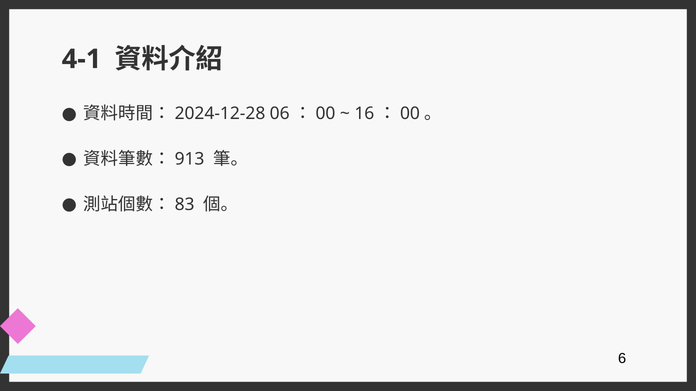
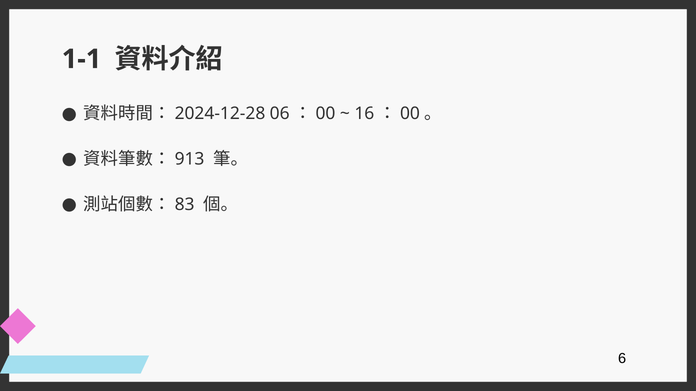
4-1: 4-1 -> 1-1 (82, 59)
